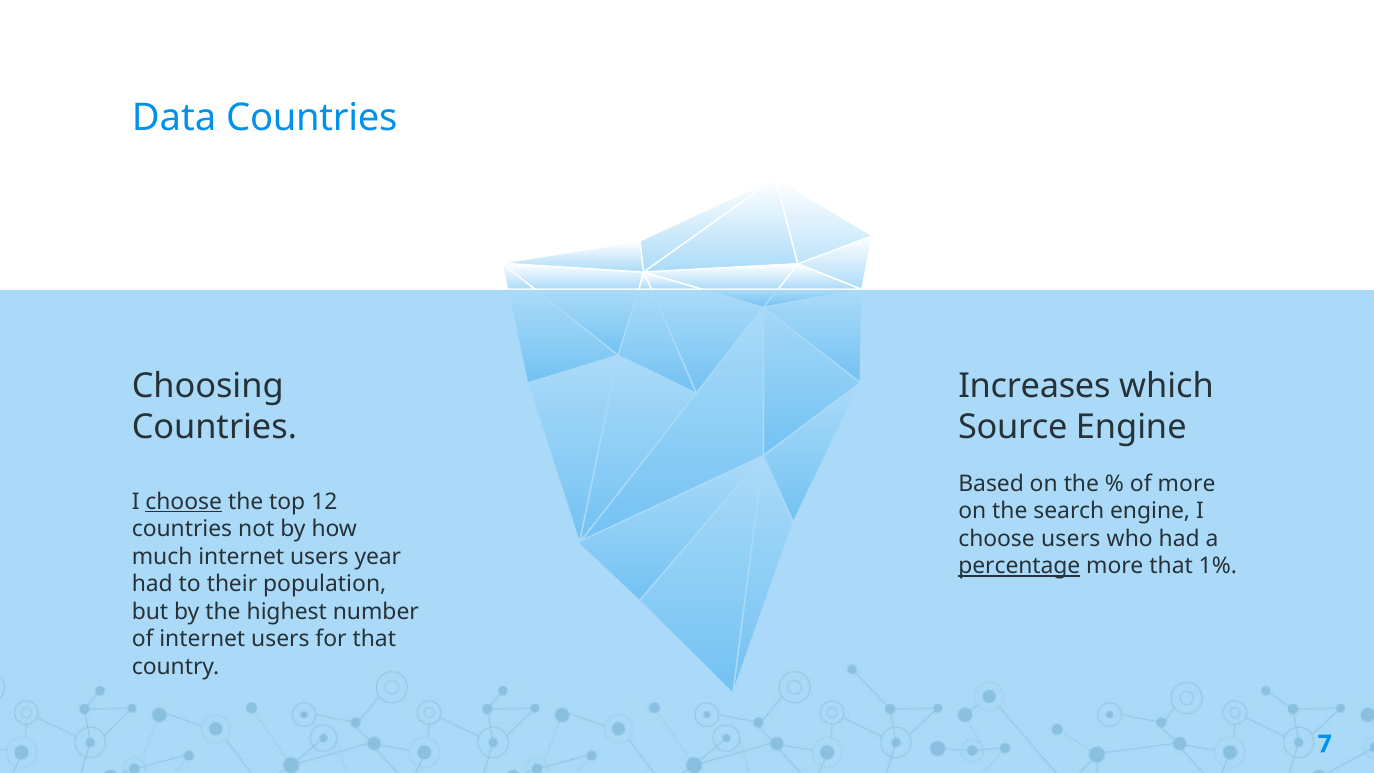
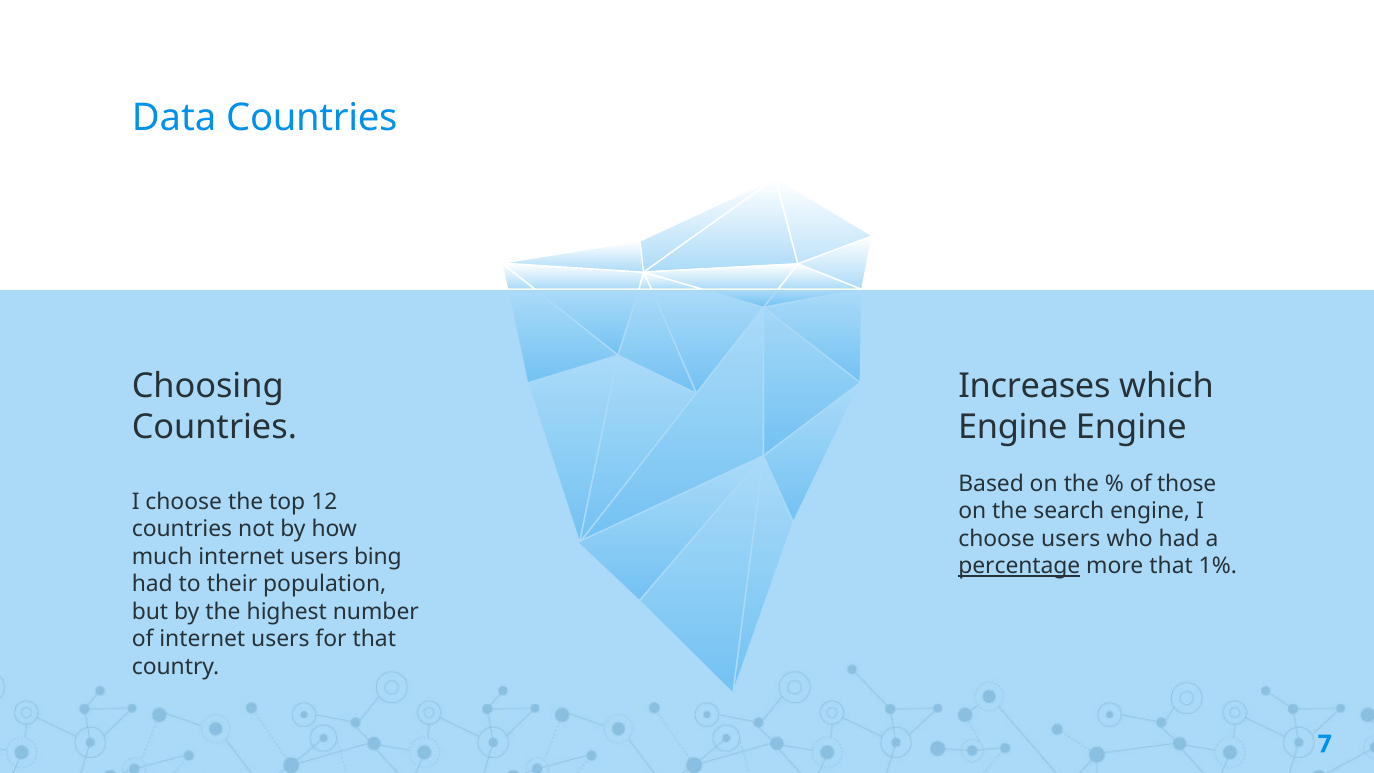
Source: Source -> Engine (1013, 427)
of more: more -> those (1187, 483)
choose underline: present -> none (184, 502)
year: year -> bing (378, 557)
